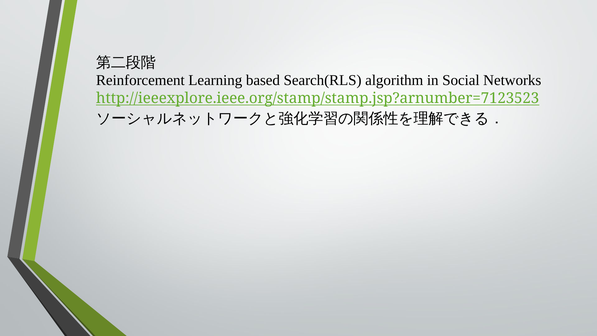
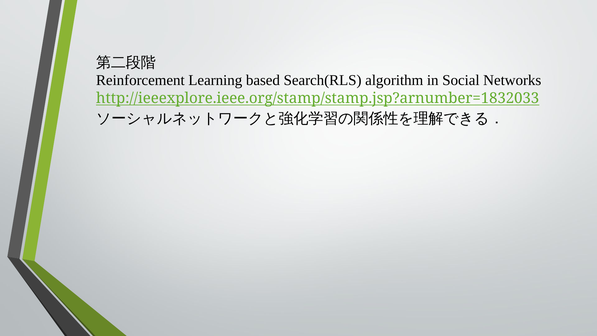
http://ieeexplore.ieee.org/stamp/stamp.jsp?arnumber=7123523: http://ieeexplore.ieee.org/stamp/stamp.jsp?arnumber=7123523 -> http://ieeexplore.ieee.org/stamp/stamp.jsp?arnumber=1832033 (318, 98)
